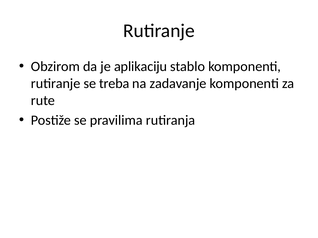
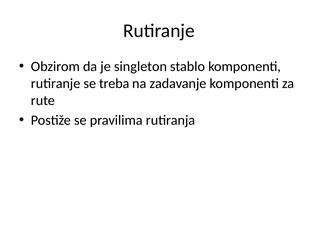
aplikaciju: aplikaciju -> singleton (141, 67)
